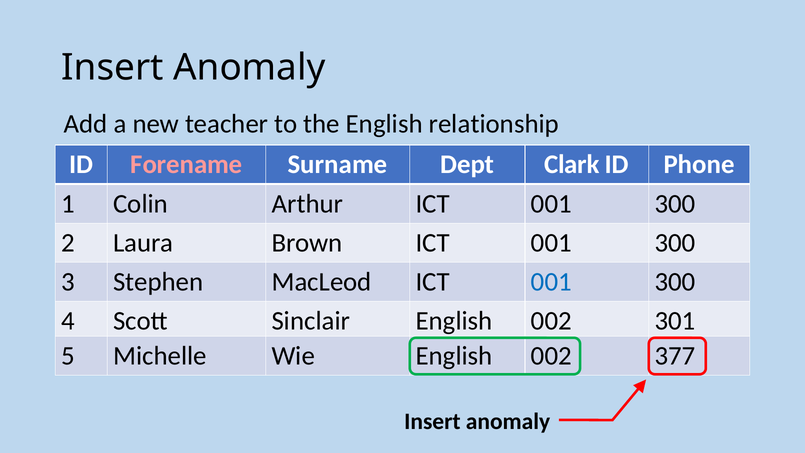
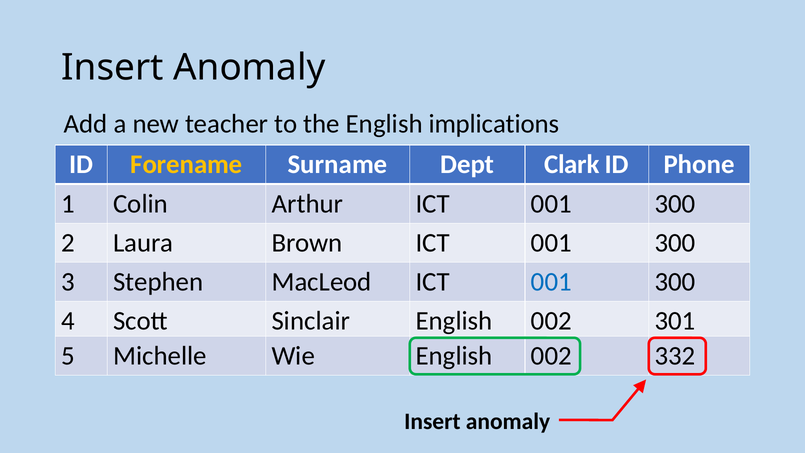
relationship: relationship -> implications (494, 124)
Forename colour: pink -> yellow (186, 165)
377: 377 -> 332 (675, 356)
